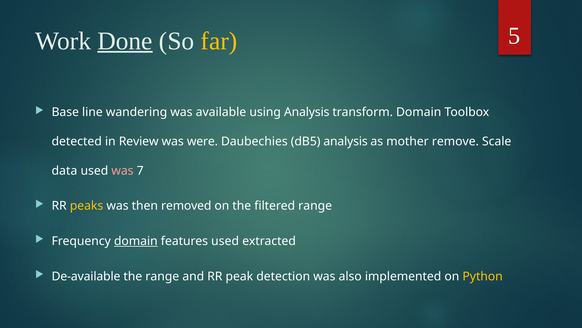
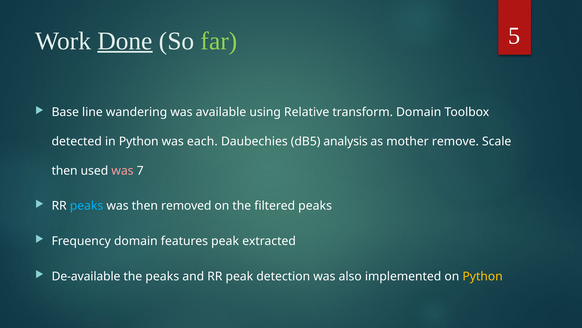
far colour: yellow -> light green (219, 41)
using Analysis: Analysis -> Relative (307, 112)
in Review: Review -> Python (139, 141)
were: were -> each (202, 141)
data: data -> then (65, 170)
peaks colour: yellow -> light blue (87, 206)
filtered range: range -> peaks (315, 206)
domain underline: present -> none (136, 241)
features used: used -> peak (225, 241)
the range: range -> peaks (162, 276)
